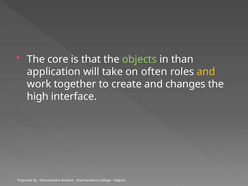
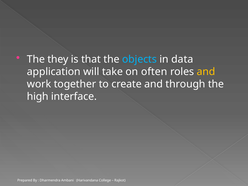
core: core -> they (58, 59)
objects colour: light green -> light blue (140, 59)
than: than -> data (182, 59)
changes: changes -> through (185, 84)
